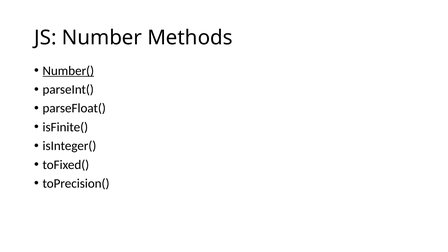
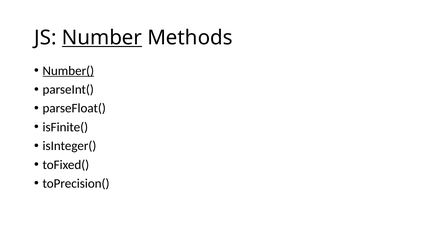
Number underline: none -> present (102, 38)
